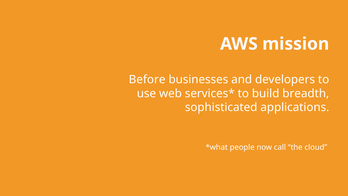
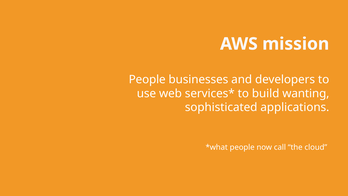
Before: Before -> People (147, 79)
breadth: breadth -> wanting (306, 93)
